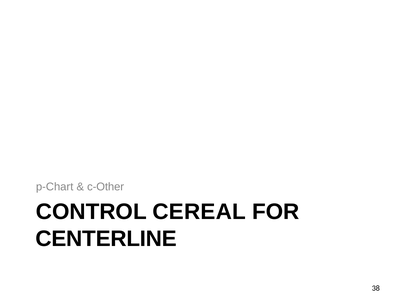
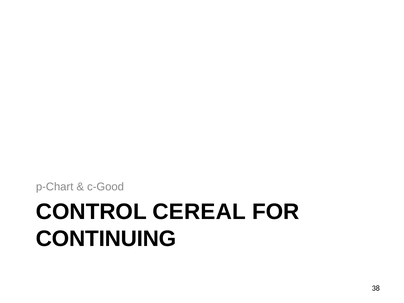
c-Other: c-Other -> c-Good (106, 187)
CENTERLINE: CENTERLINE -> CONTINUING (106, 239)
